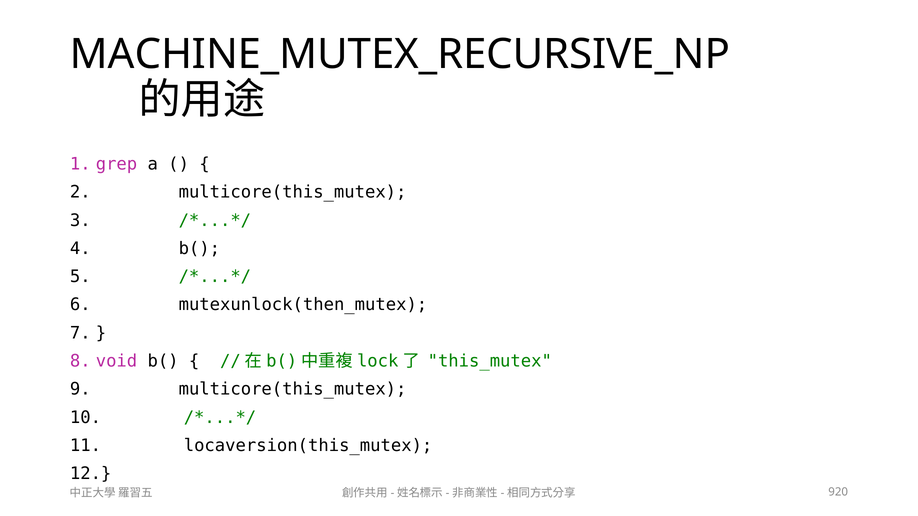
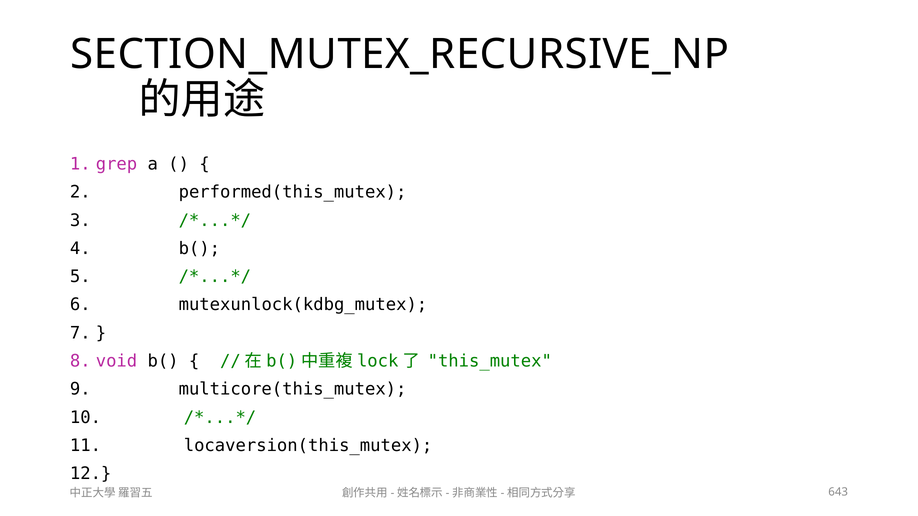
MACHINE_MUTEX_RECURSIVE_NP: MACHINE_MUTEX_RECURSIVE_NP -> SECTION_MUTEX_RECURSIVE_NP (400, 54)
multicore(this_mutex: multicore(this_mutex -> performed(this_mutex (293, 192)
mutexunlock(then_mutex: mutexunlock(then_mutex -> mutexunlock(kdbg_mutex (303, 305)
920: 920 -> 643 (838, 492)
